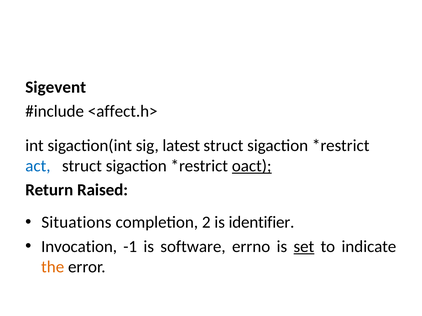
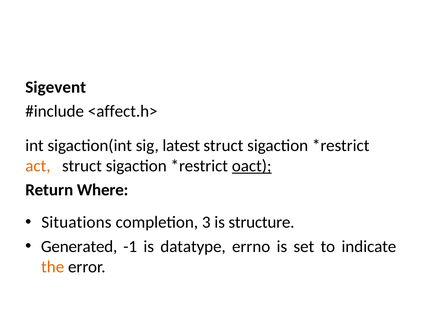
act colour: blue -> orange (38, 166)
Raised: Raised -> Where (103, 190)
2: 2 -> 3 (206, 223)
identifier: identifier -> structure (261, 223)
Invocation: Invocation -> Generated (79, 247)
software: software -> datatype (193, 247)
set underline: present -> none (304, 247)
